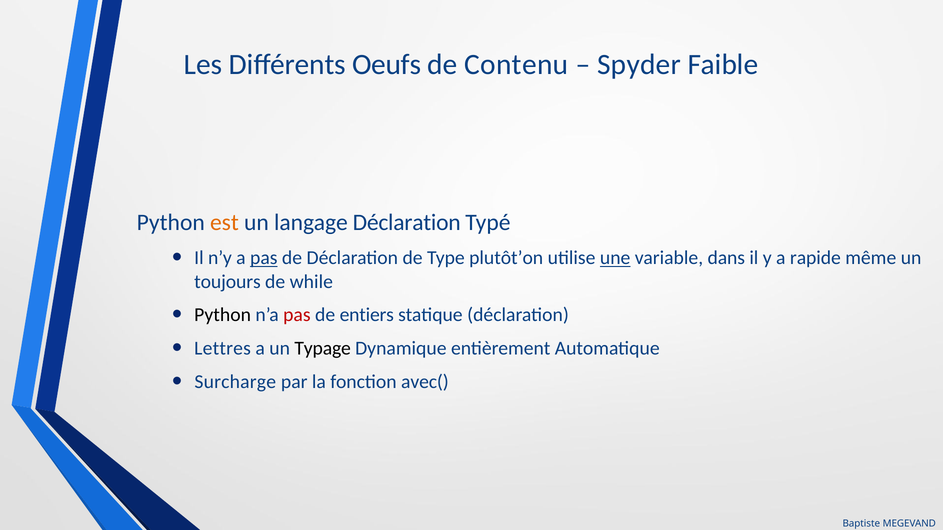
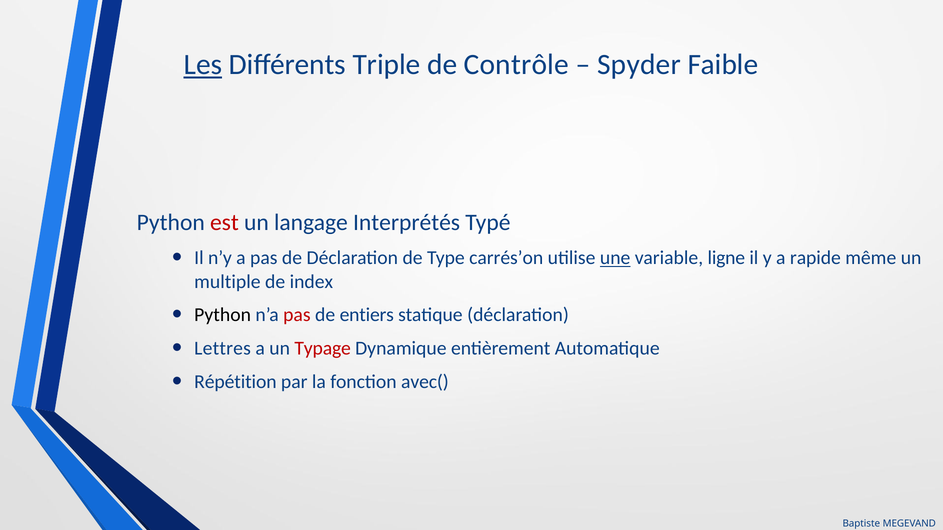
Les underline: none -> present (203, 65)
Oeufs: Oeufs -> Triple (387, 65)
Contenu: Contenu -> Contrôle (516, 65)
est colour: orange -> red (224, 223)
langage Déclaration: Déclaration -> Interprétés (407, 223)
pas underline: present -> none (264, 258)
plutôt’on: plutôt’on -> carrés’on (506, 258)
dans: dans -> ligne (726, 258)
toujours: toujours -> multiple (227, 282)
while: while -> index (311, 282)
Typage colour: black -> red (323, 349)
Surcharge: Surcharge -> Répétition (235, 382)
